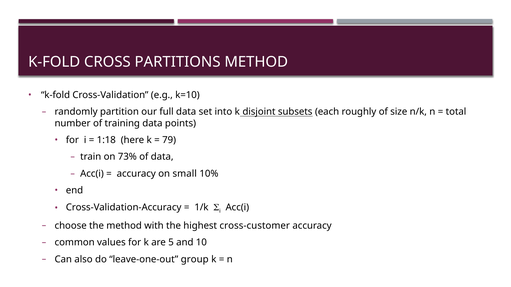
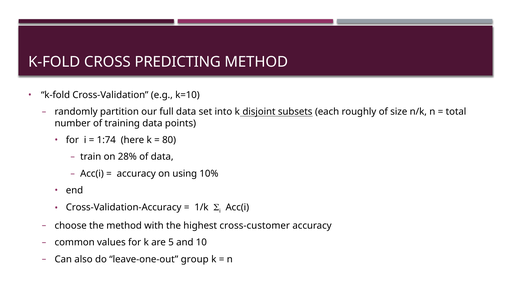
PARTITIONS: PARTITIONS -> PREDICTING (178, 62)
1:18: 1:18 -> 1:74 (106, 140)
79: 79 -> 80 (169, 140)
73%: 73% -> 28% (127, 157)
small: small -> using (185, 174)
